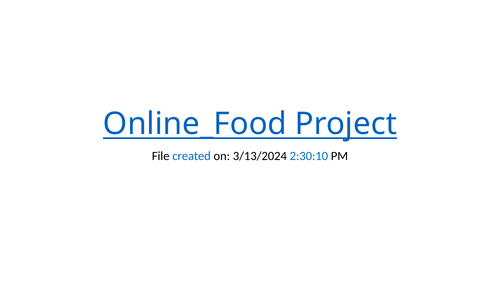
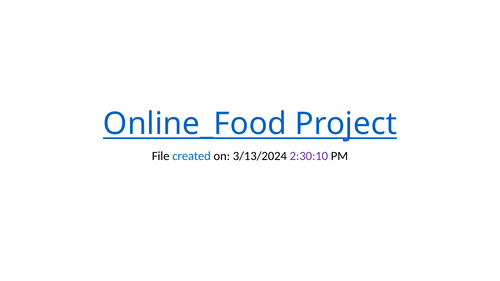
2:30:10 colour: blue -> purple (309, 156)
